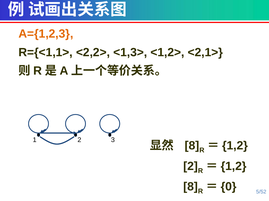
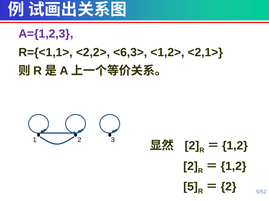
A={1,2,3 colour: orange -> purple (46, 34)
<1,3>: <1,3> -> <6,3> (130, 52)
8: 8 -> 2 (192, 146)
8: 8 -> 5 (191, 187)
0: 0 -> 2 (229, 187)
